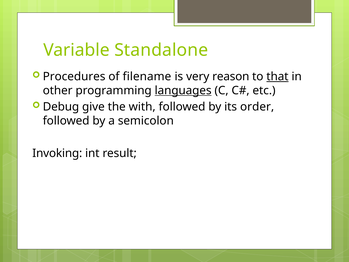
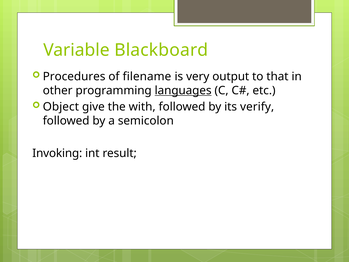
Standalone: Standalone -> Blackboard (161, 50)
reason: reason -> output (231, 76)
that underline: present -> none (277, 76)
Debug: Debug -> Object (61, 107)
order: order -> verify (257, 107)
